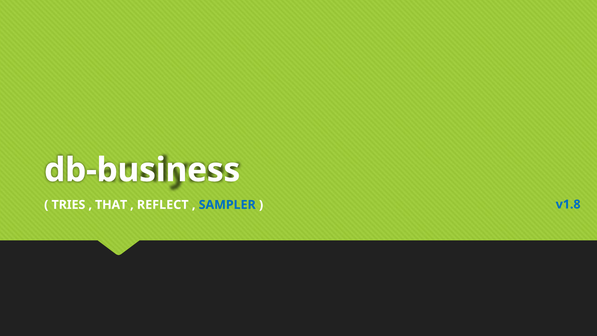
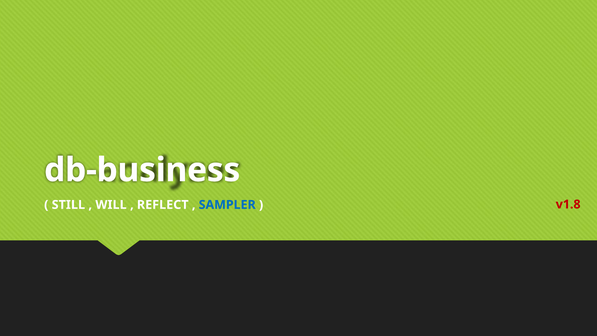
TRIES: TRIES -> STILL (68, 205)
THAT: THAT -> WILL (111, 205)
v1.8 colour: blue -> red (568, 204)
